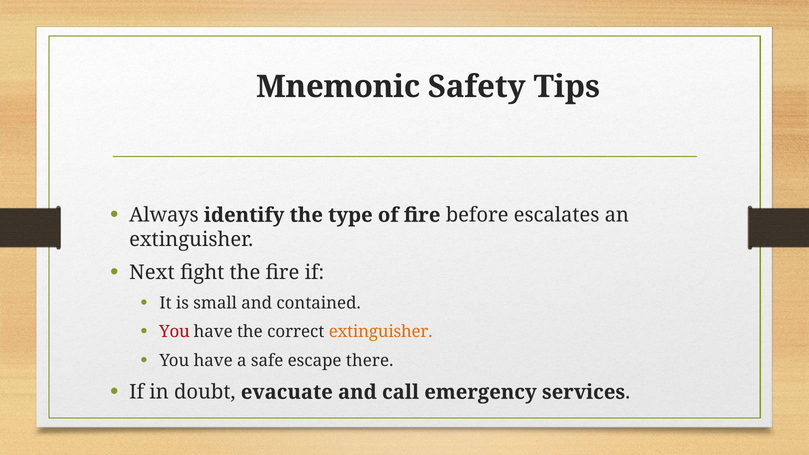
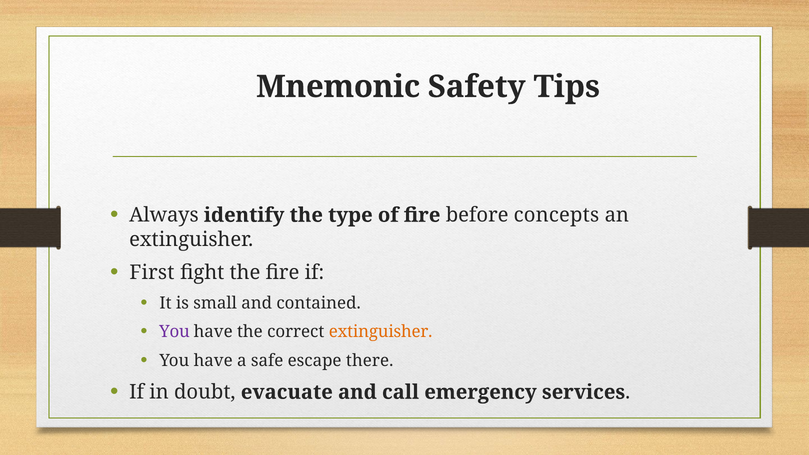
escalates: escalates -> concepts (556, 215)
Next: Next -> First (152, 273)
You colour: red -> purple (174, 332)
